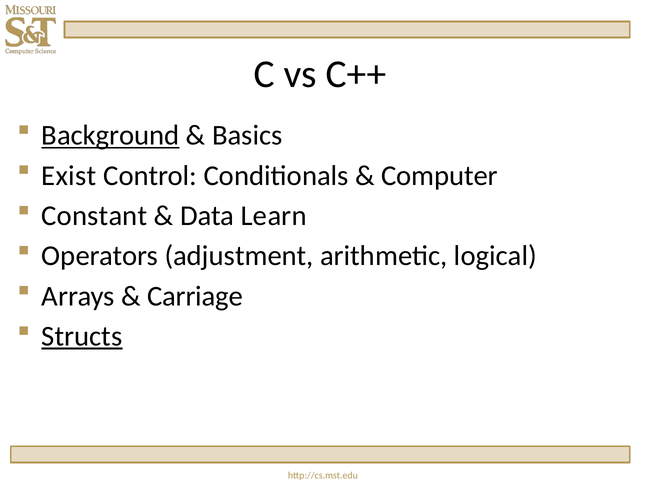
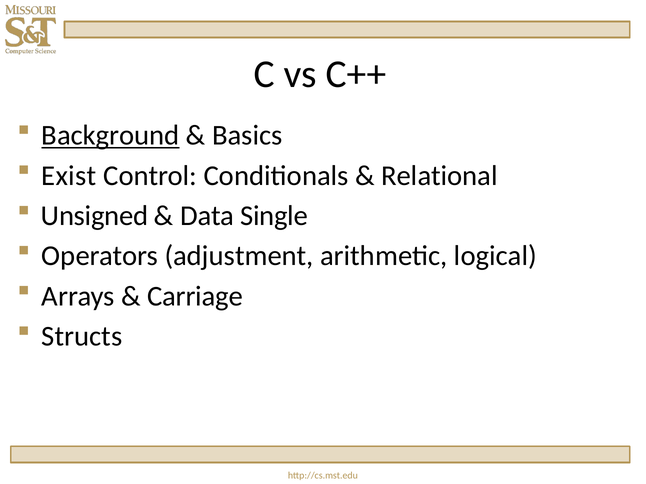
Computer: Computer -> Relational (439, 176)
Constant: Constant -> Unsigned (95, 216)
Learn: Learn -> Single (274, 216)
Structs underline: present -> none (82, 337)
